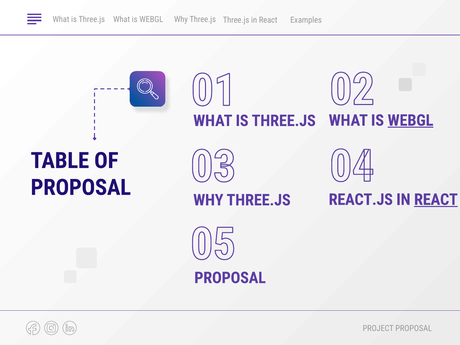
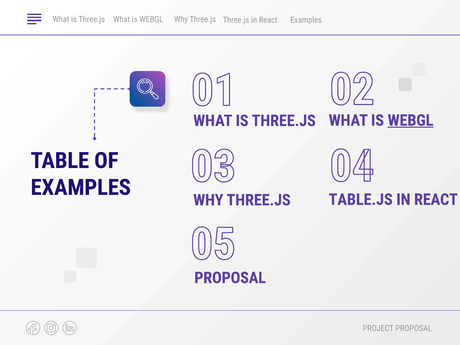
PROPOSAL: PROPOSAL -> EXAMPLES (81, 187)
REACT.JS: REACT.JS -> TABLE.JS (361, 200)
REACT underline: present -> none (436, 200)
